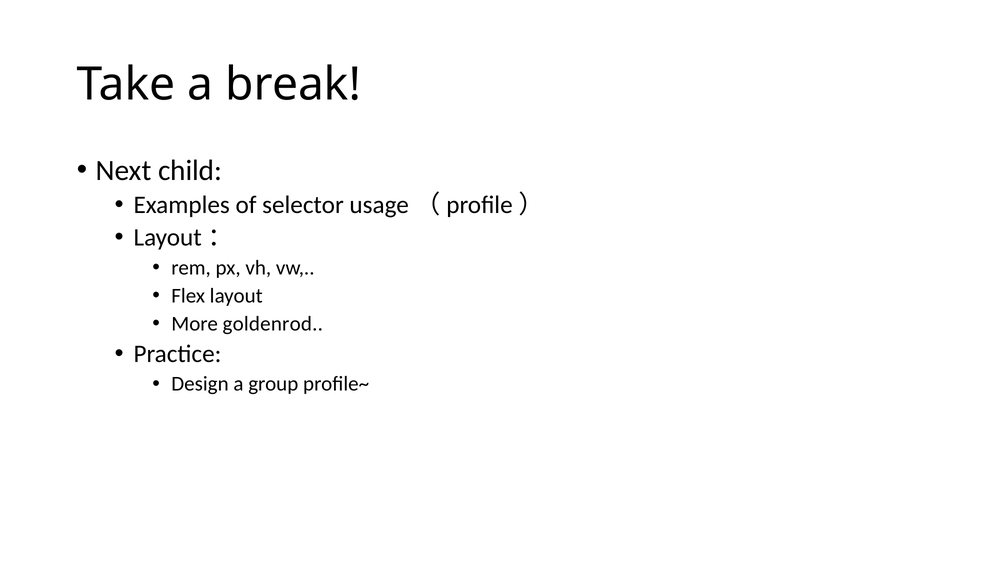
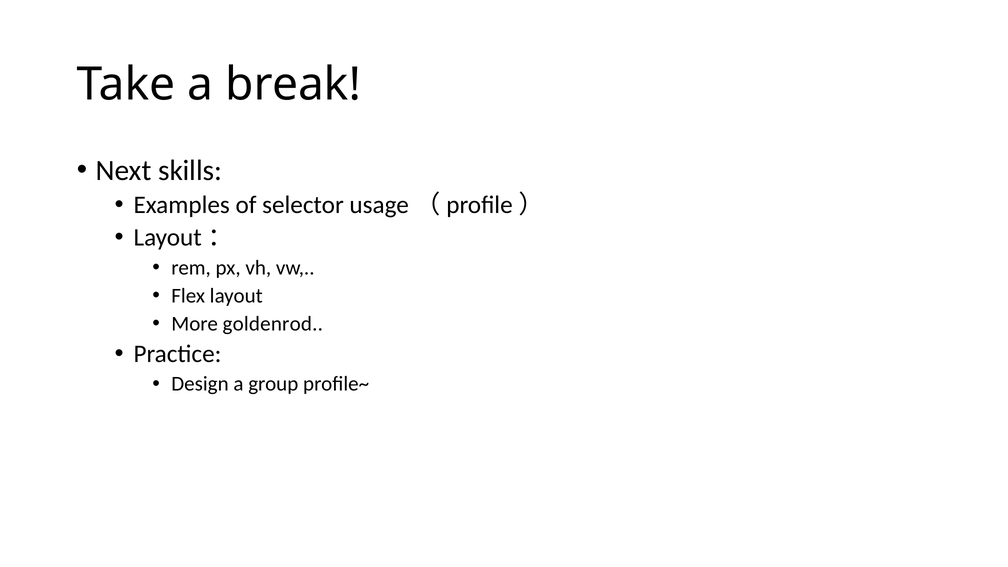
child: child -> skills (190, 170)
